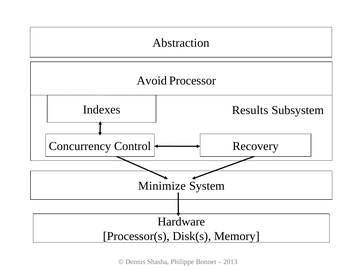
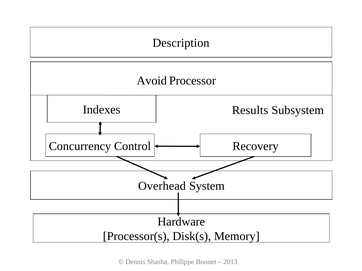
Abstraction: Abstraction -> Description (181, 43)
Minimize: Minimize -> Overhead (162, 186)
